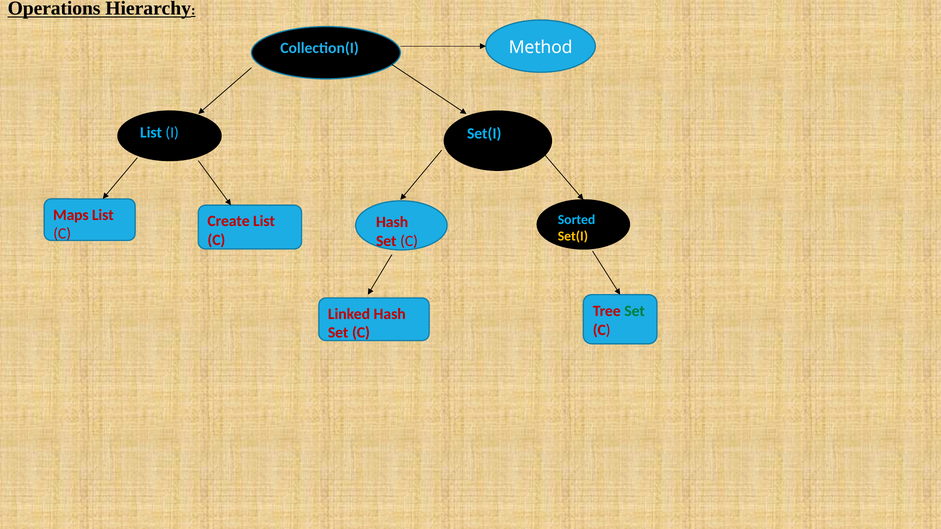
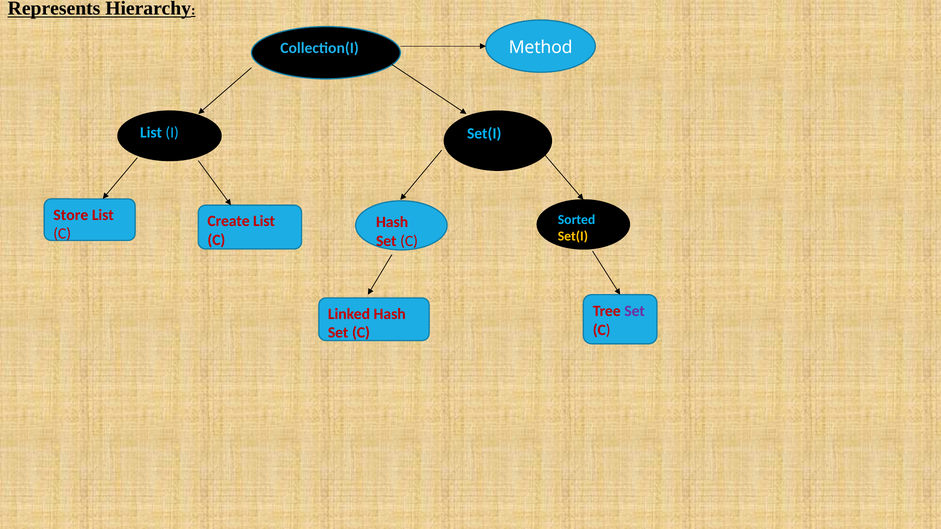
Operations: Operations -> Represents (54, 8)
Maps: Maps -> Store (71, 215)
Set colour: green -> purple (635, 311)
